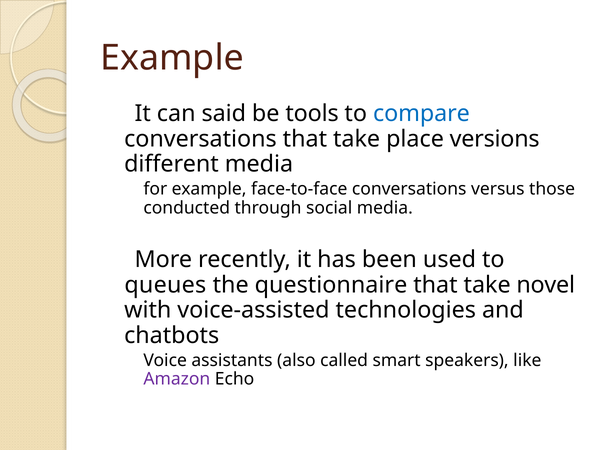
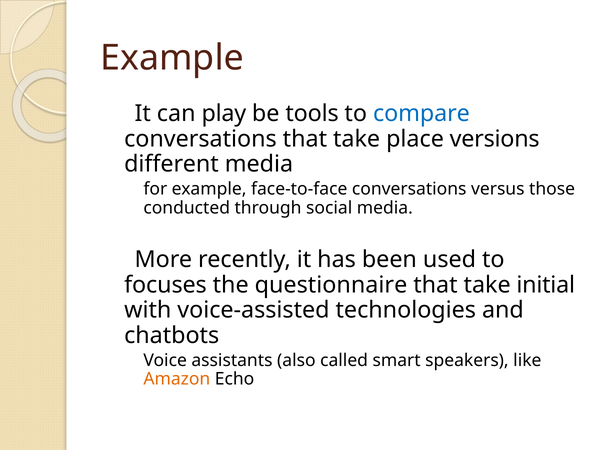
said: said -> play (224, 114)
queues: queues -> focuses (166, 285)
novel: novel -> initial (546, 285)
Amazon colour: purple -> orange (177, 379)
